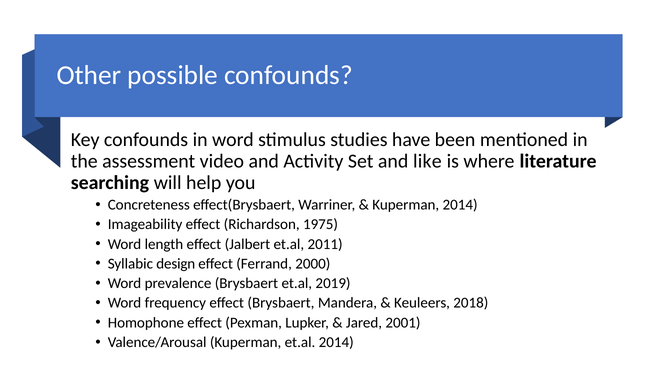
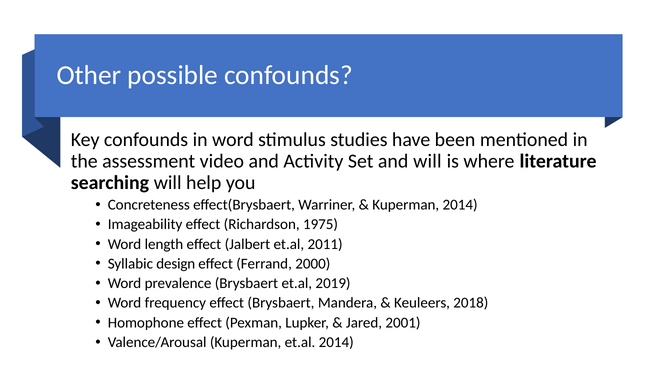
and like: like -> will (427, 161)
